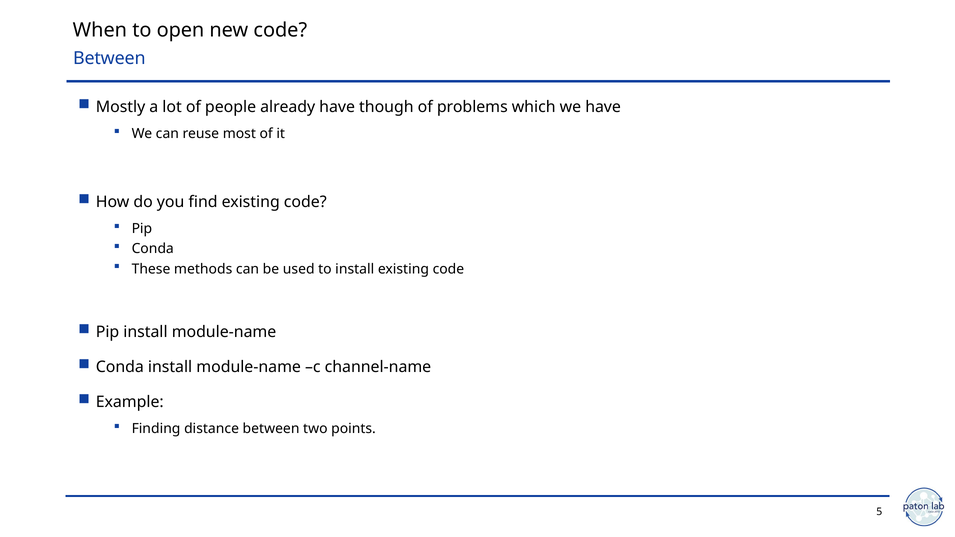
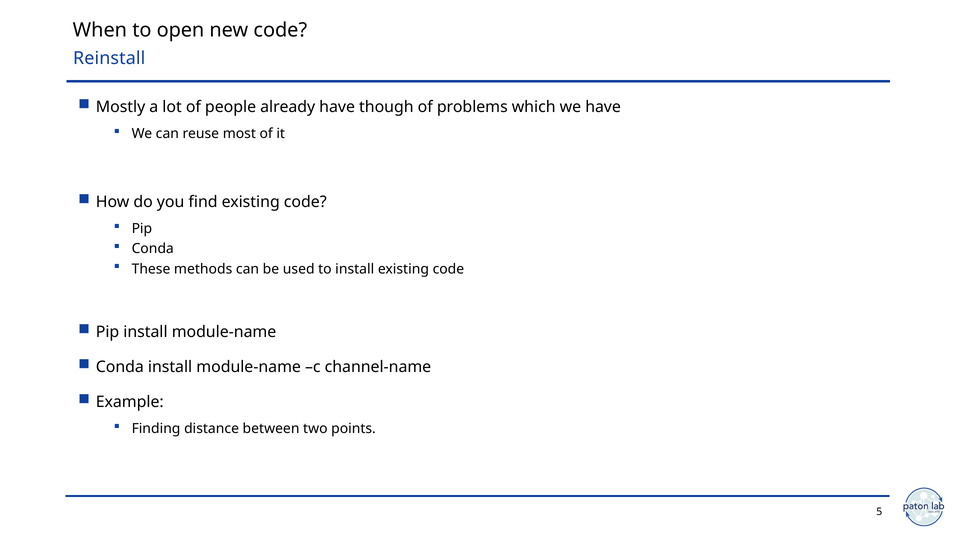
Between: Between -> Reinstall (109, 58)
